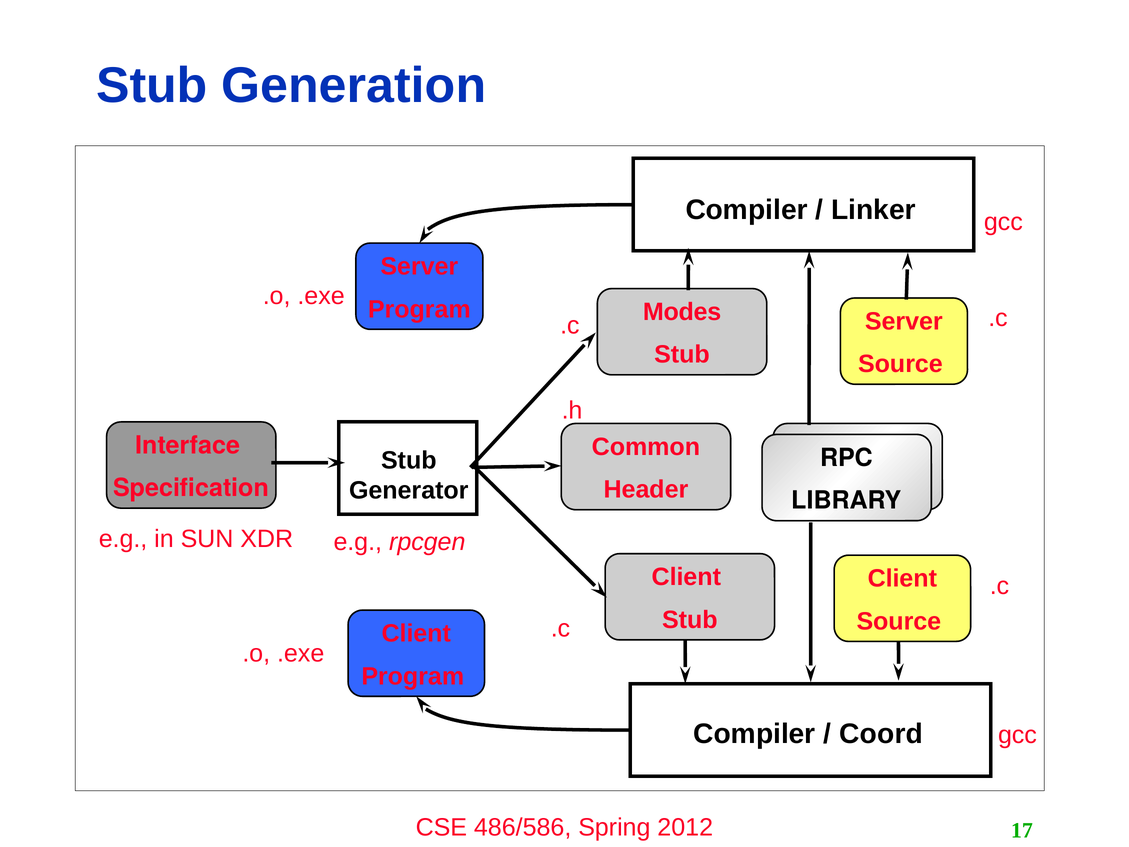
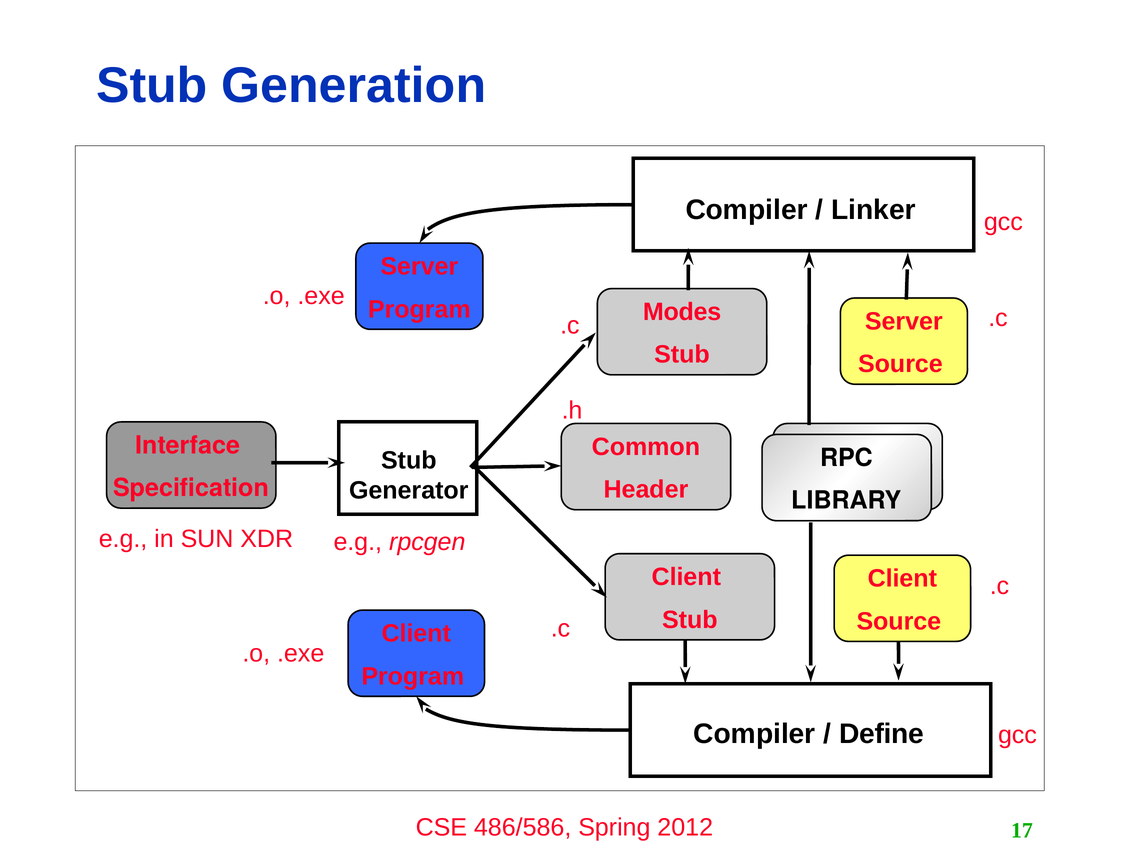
Coord: Coord -> Define (881, 734)
